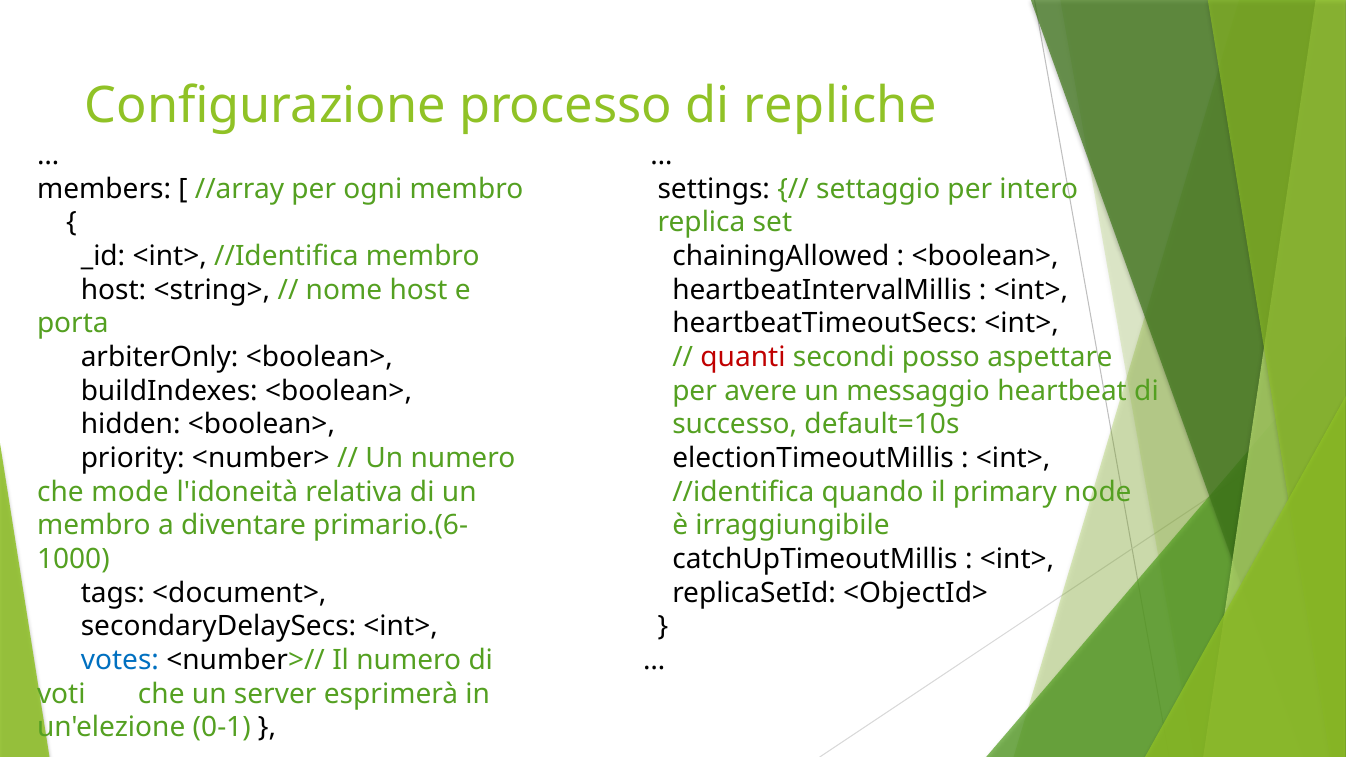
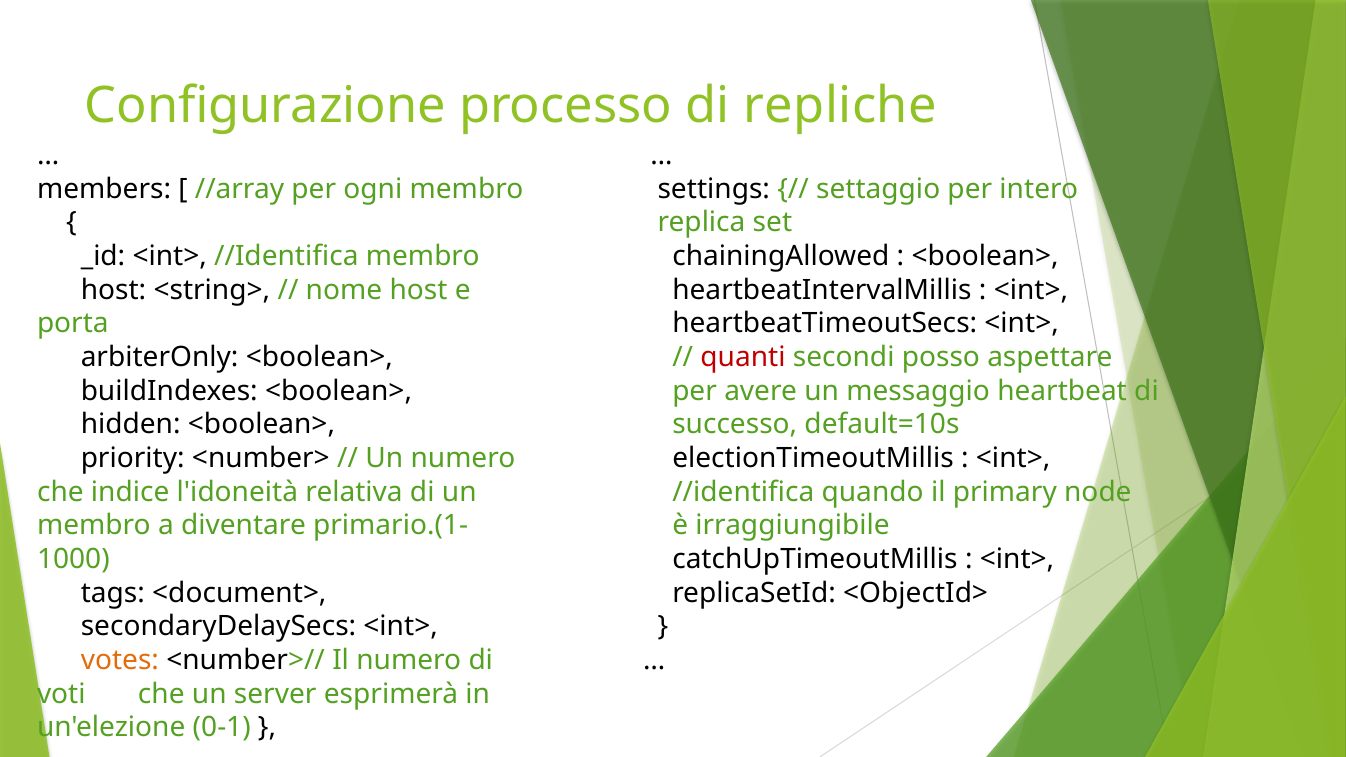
mode: mode -> indice (130, 492)
primario.(6-: primario.(6- -> primario.(1- (391, 526)
votes colour: blue -> orange (120, 660)
